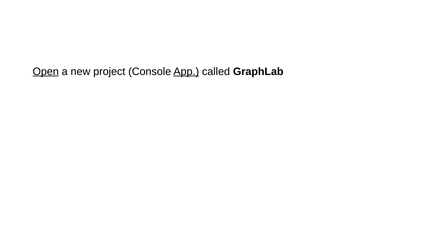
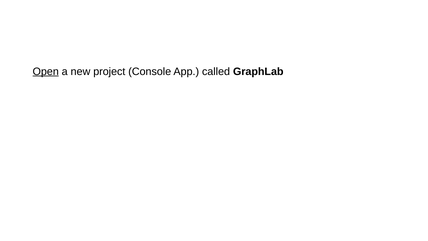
App underline: present -> none (186, 71)
